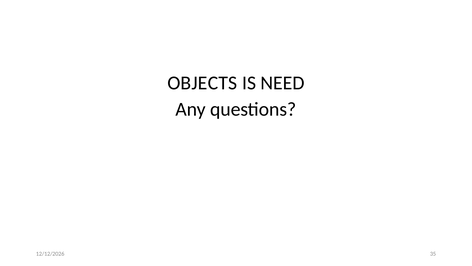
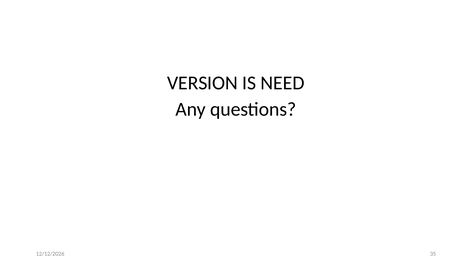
OBJECTS: OBJECTS -> VERSION (202, 83)
